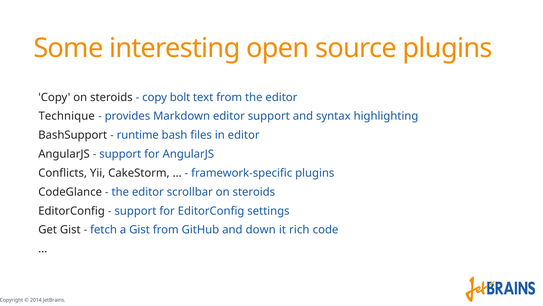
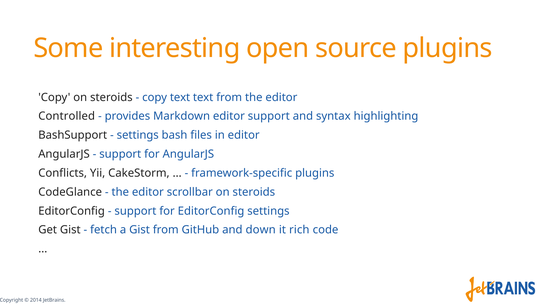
copy bolt: bolt -> text (180, 97)
Technique: Technique -> Controlled (67, 116)
runtime: runtime -> settings (138, 135)
